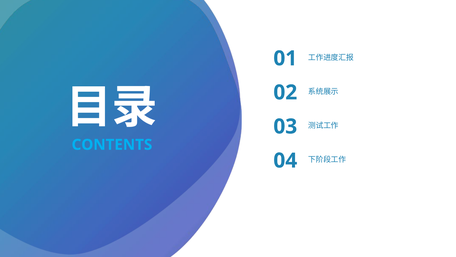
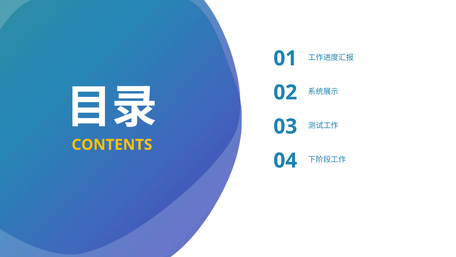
CONTENTS colour: light blue -> yellow (112, 144)
